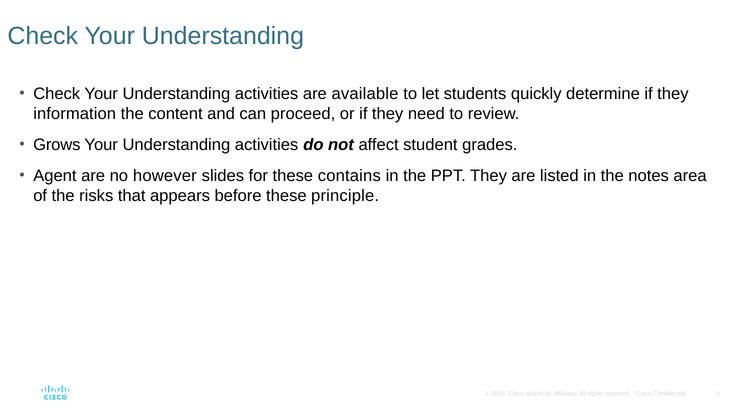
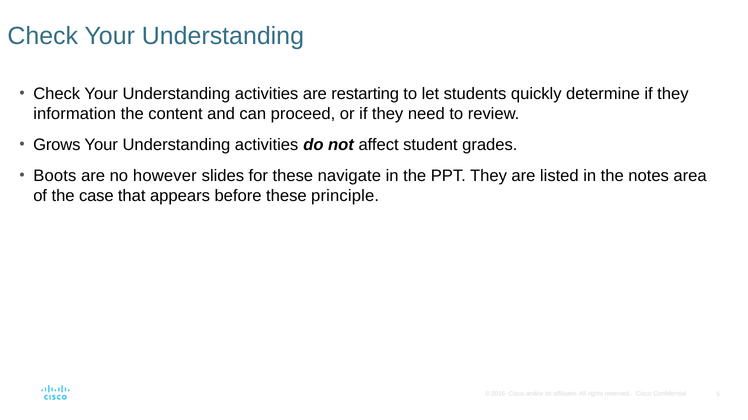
available: available -> restarting (365, 94)
Agent: Agent -> Boots (55, 176)
contains: contains -> navigate (349, 176)
risks: risks -> case (96, 196)
